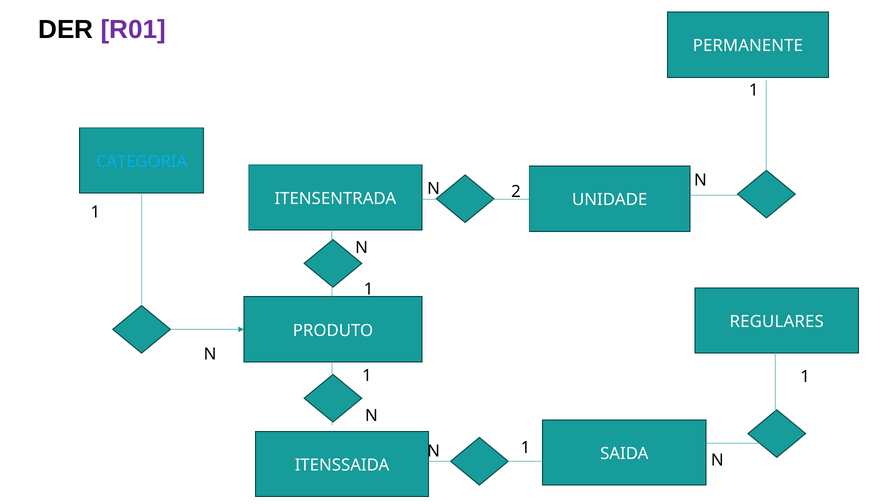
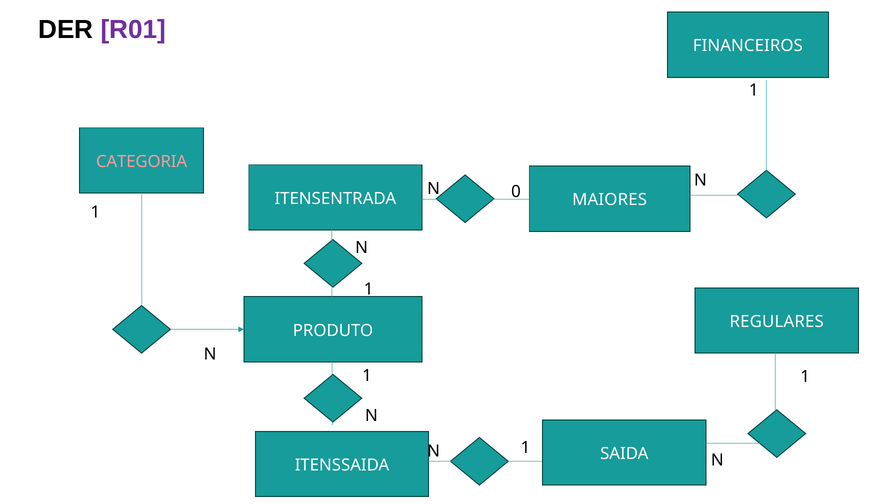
PERMANENTE: PERMANENTE -> FINANCEIROS (748, 46)
CATEGORIA colour: light blue -> pink (142, 162)
2: 2 -> 0 (516, 192)
UNIDADE: UNIDADE -> MAIORES (610, 200)
